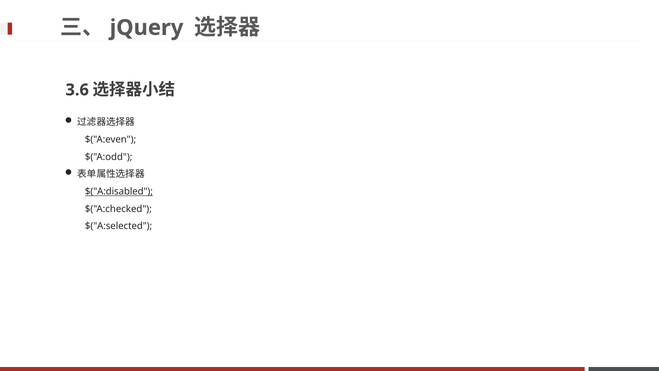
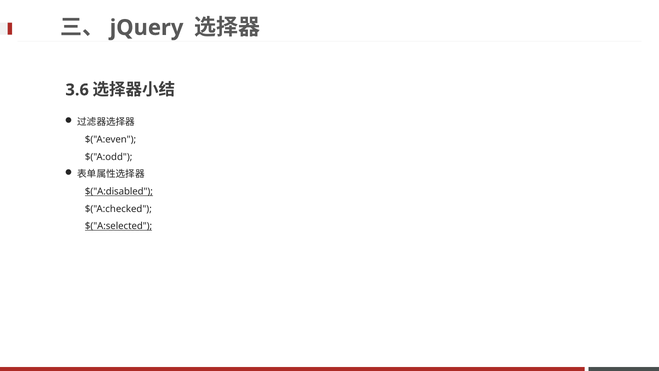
$("A:selected underline: none -> present (119, 226)
